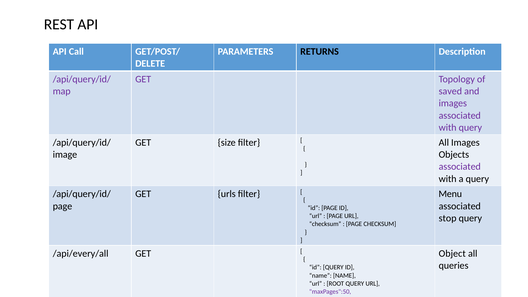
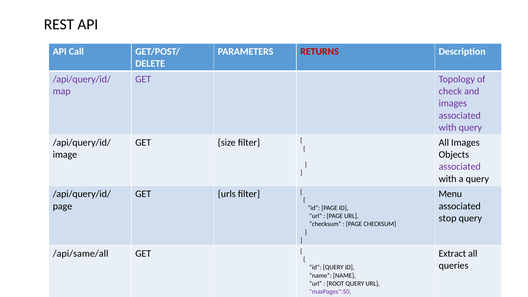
RETURNS colour: black -> red (320, 51)
saved: saved -> check (450, 91)
/api/every/all: /api/every/all -> /api/same/all (81, 253)
Object: Object -> Extract (452, 253)
